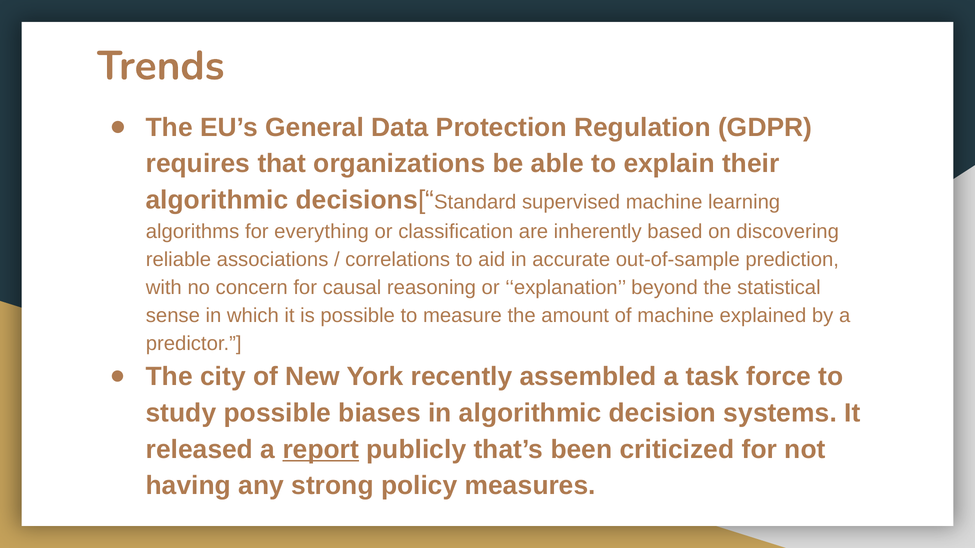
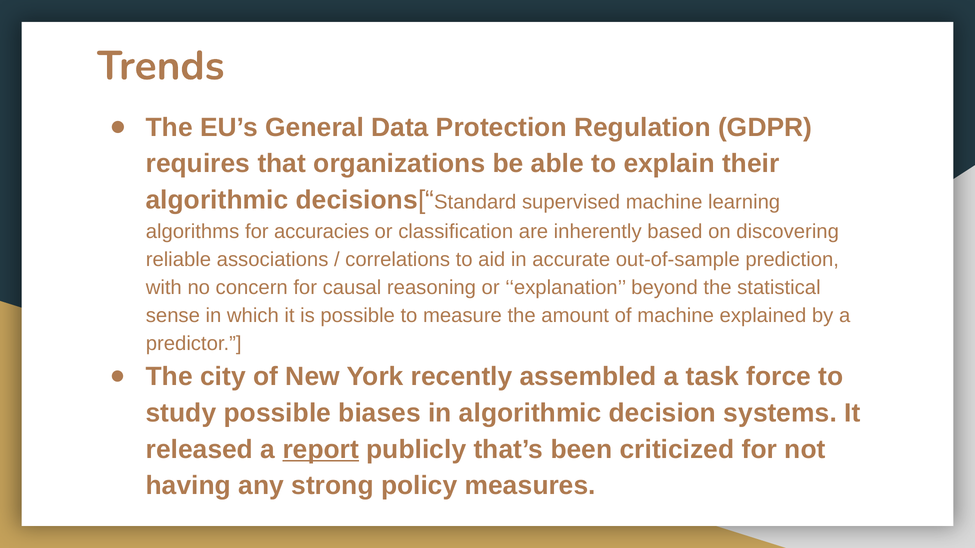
everything: everything -> accuracies (322, 232)
